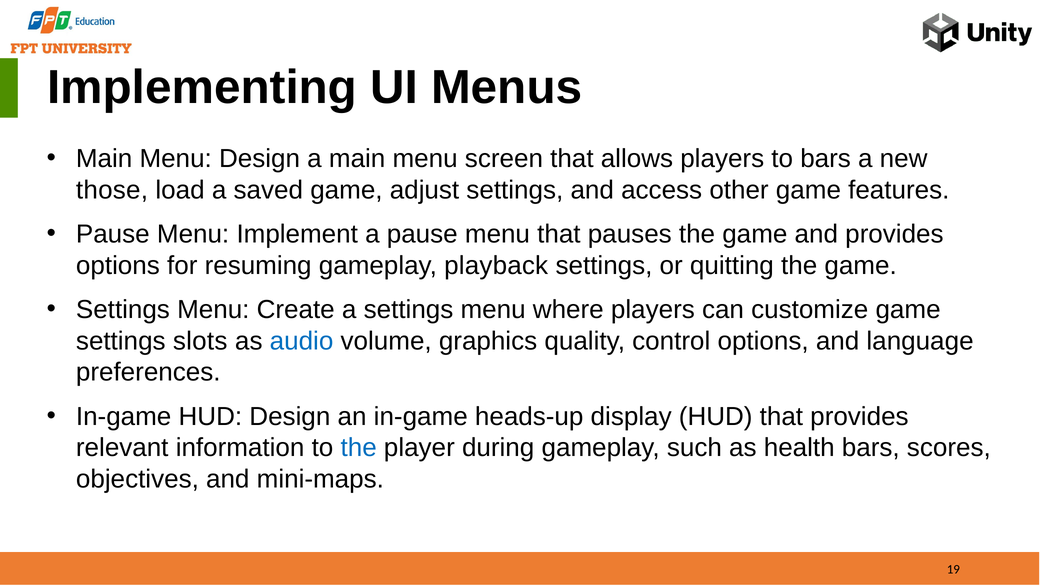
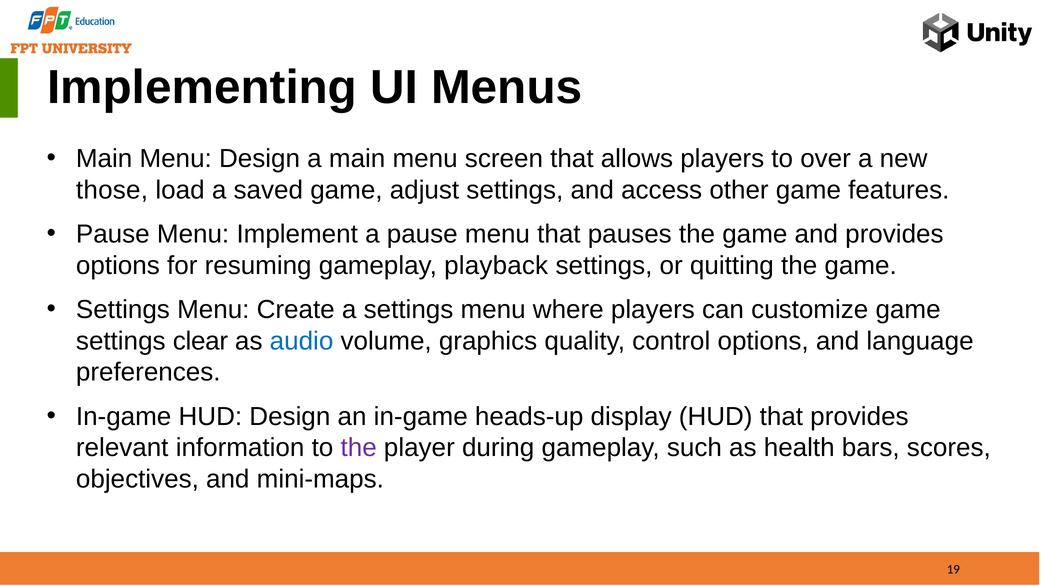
to bars: bars -> over (826, 159)
slots: slots -> clear (200, 341)
the colour: blue -> purple (359, 447)
